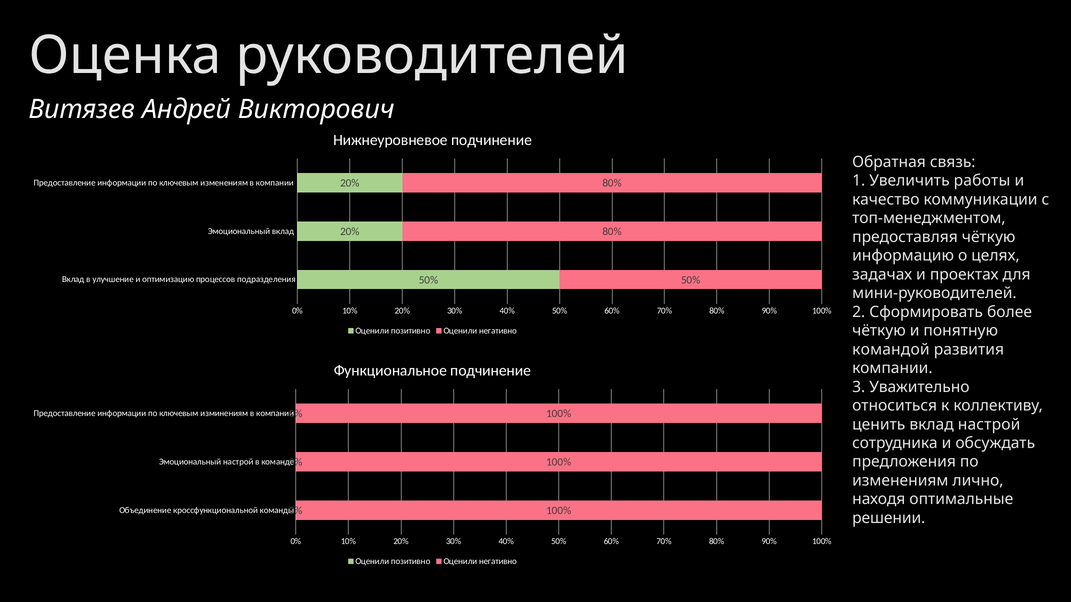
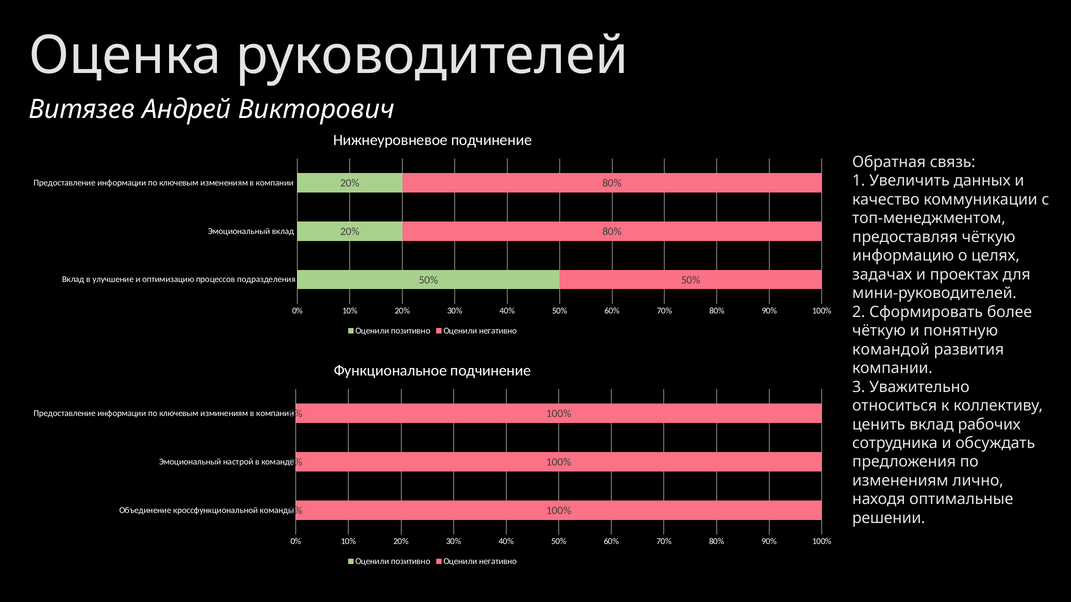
работы: работы -> данных (982, 181)
вклад настрой: настрой -> рабочих (989, 425)
